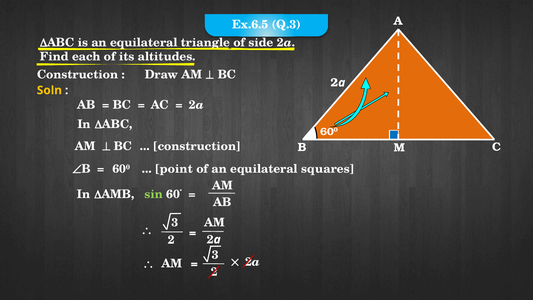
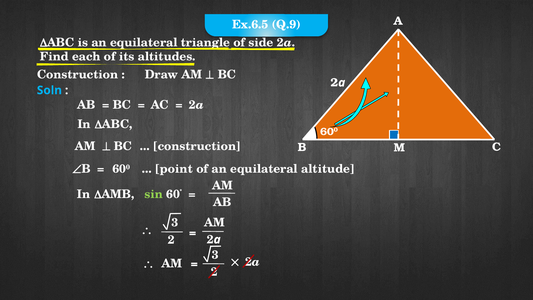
Q.3: Q.3 -> Q.9 (286, 24)
Soln colour: yellow -> light blue (49, 90)
squares: squares -> altitude (328, 169)
